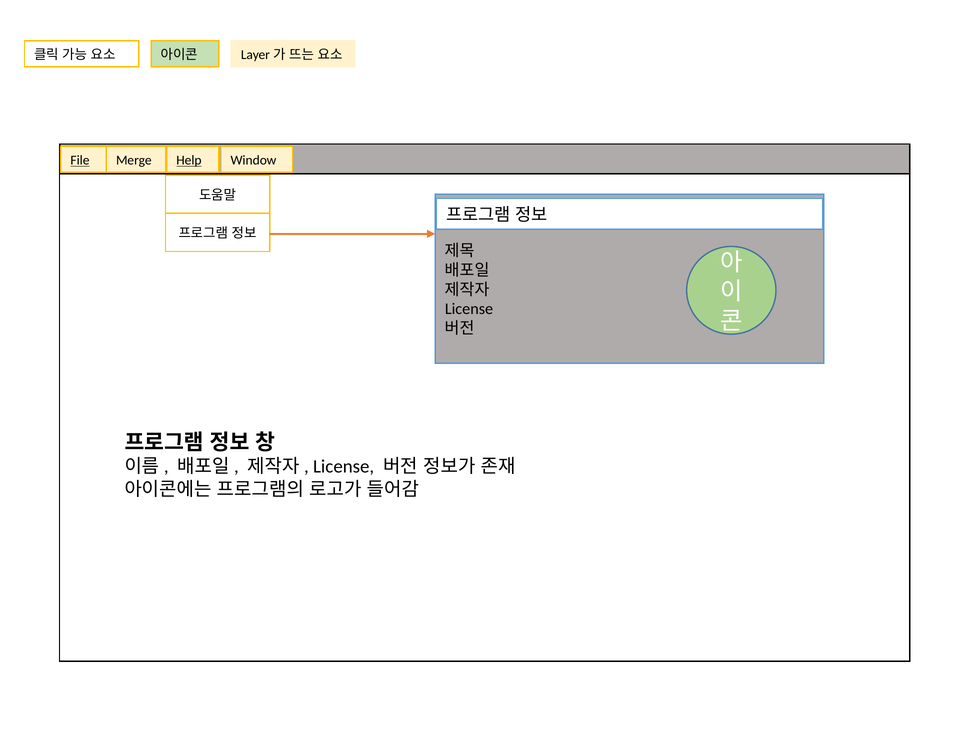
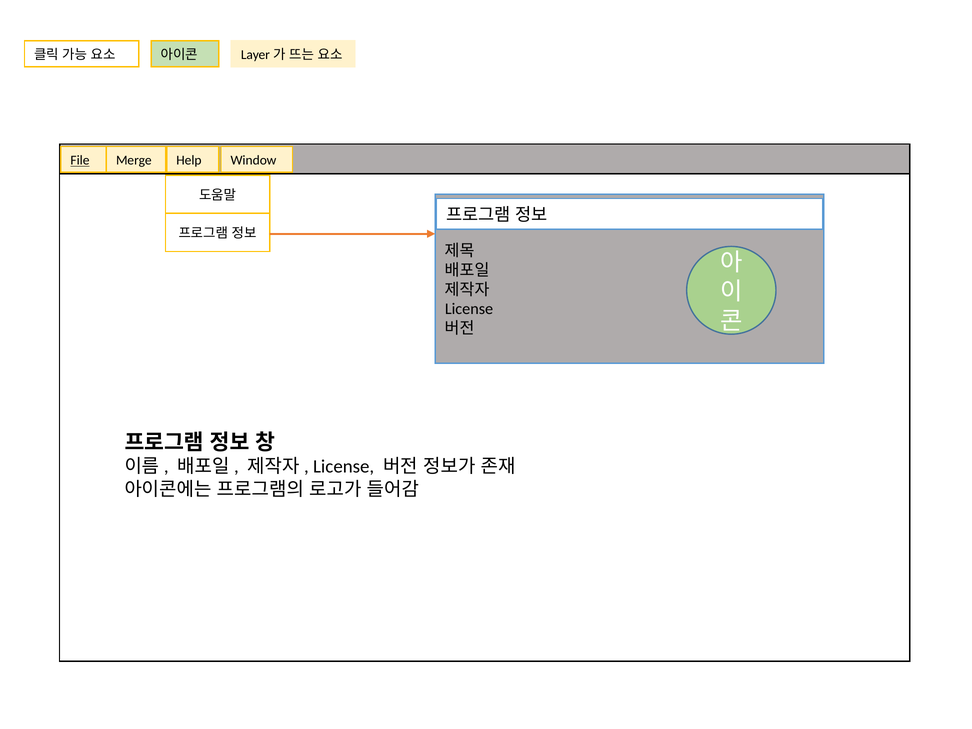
Help underline: present -> none (189, 160)
